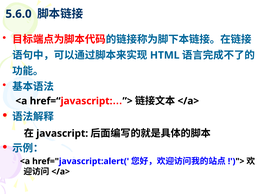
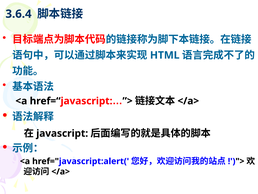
5.6.0: 5.6.0 -> 3.6.4 (19, 14)
